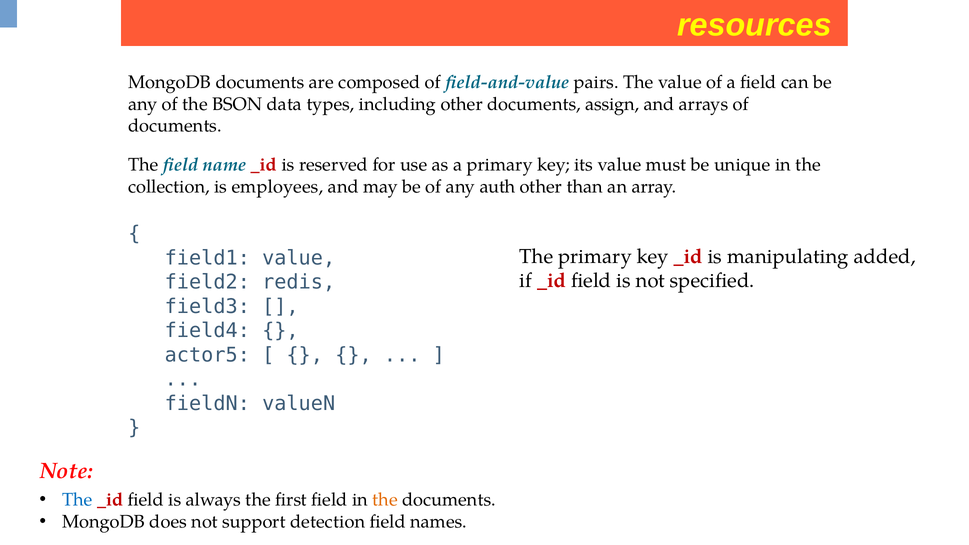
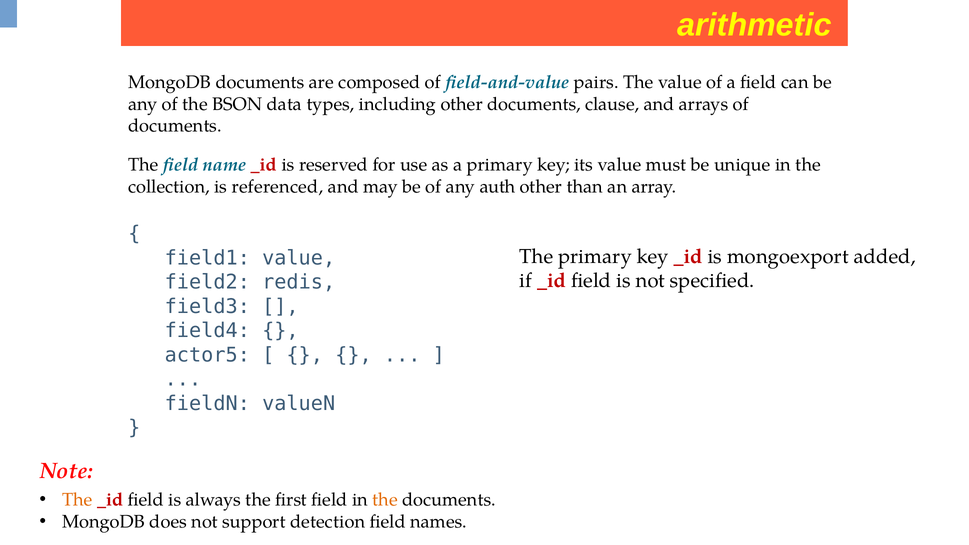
resources: resources -> arithmetic (754, 25)
assign: assign -> clause (612, 104)
employees: employees -> referenced (277, 187)
manipulating: manipulating -> mongoexport (788, 256)
The colour: blue -> orange (77, 500)
